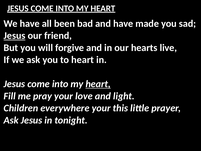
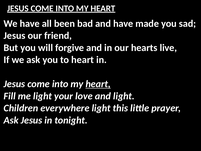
Jesus underline: present -> none (15, 36)
me pray: pray -> light (43, 96)
everywhere your: your -> light (101, 108)
